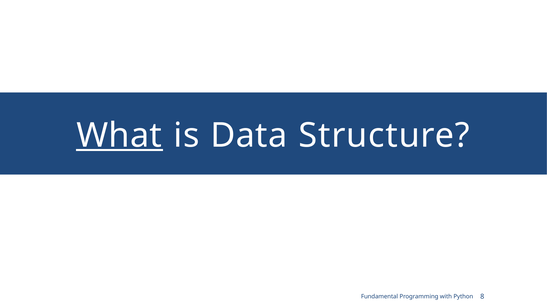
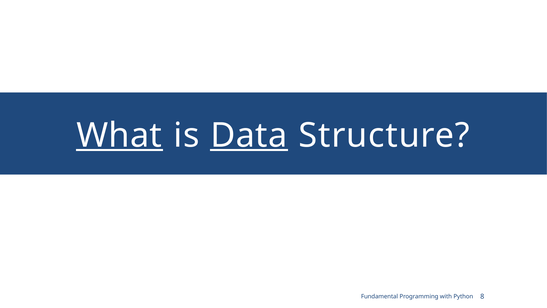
Data underline: none -> present (249, 135)
